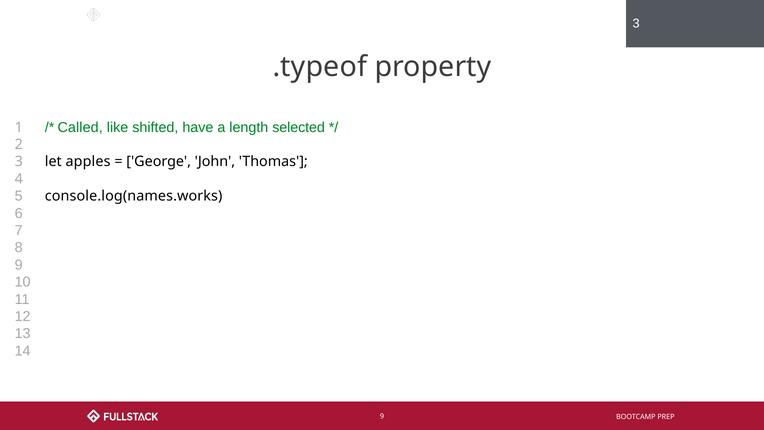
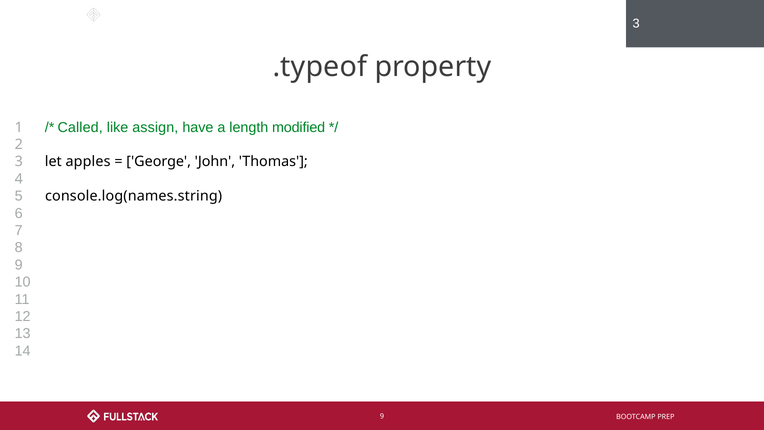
shifted: shifted -> assign (155, 127)
selected: selected -> modified (299, 127)
console.log(names.works: console.log(names.works -> console.log(names.string (134, 196)
